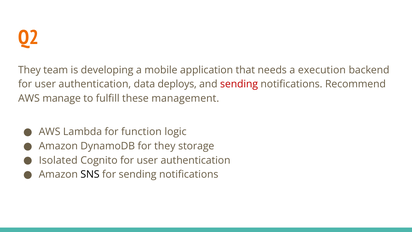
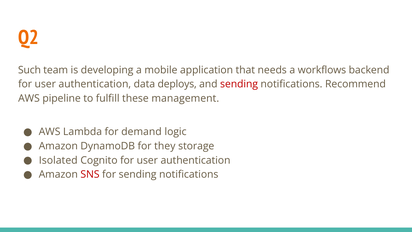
They: They -> Such (29, 70)
execution: execution -> workflows (322, 70)
manage: manage -> pipeline (62, 98)
function: function -> demand (141, 132)
SNS colour: black -> red (90, 174)
